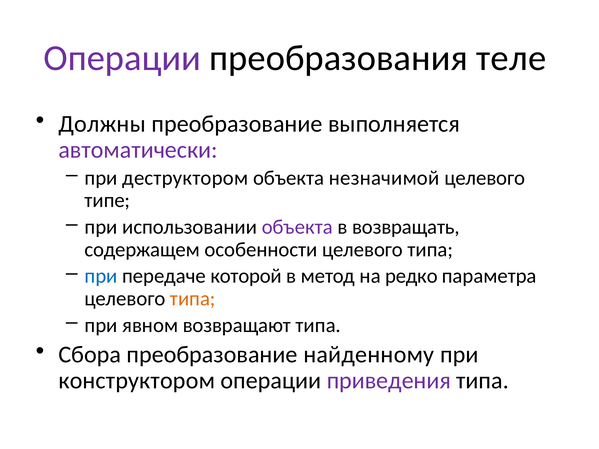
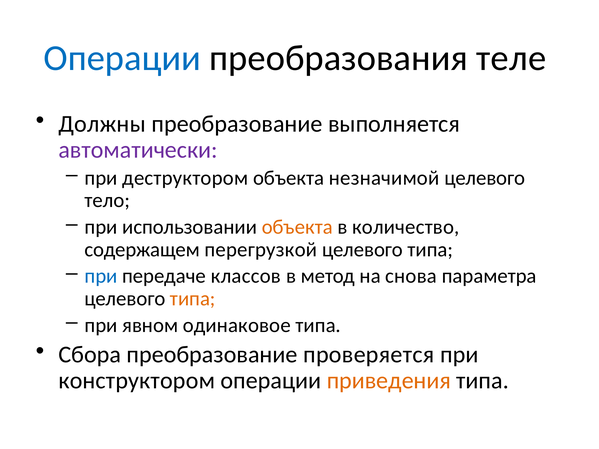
Операции colour: purple -> blue (122, 58)
типе: типе -> тело (107, 201)
объекта colour: purple -> orange (297, 227)
возвращать: возвращать -> количество (406, 227)
особенности: особенности -> перегрузкой (261, 250)
которой: которой -> классов (246, 276)
редко: редко -> снова (411, 276)
возвращают: возвращают -> одинаковое (237, 325)
найденному: найденному -> проверяется (369, 355)
приведения colour: purple -> orange (389, 381)
